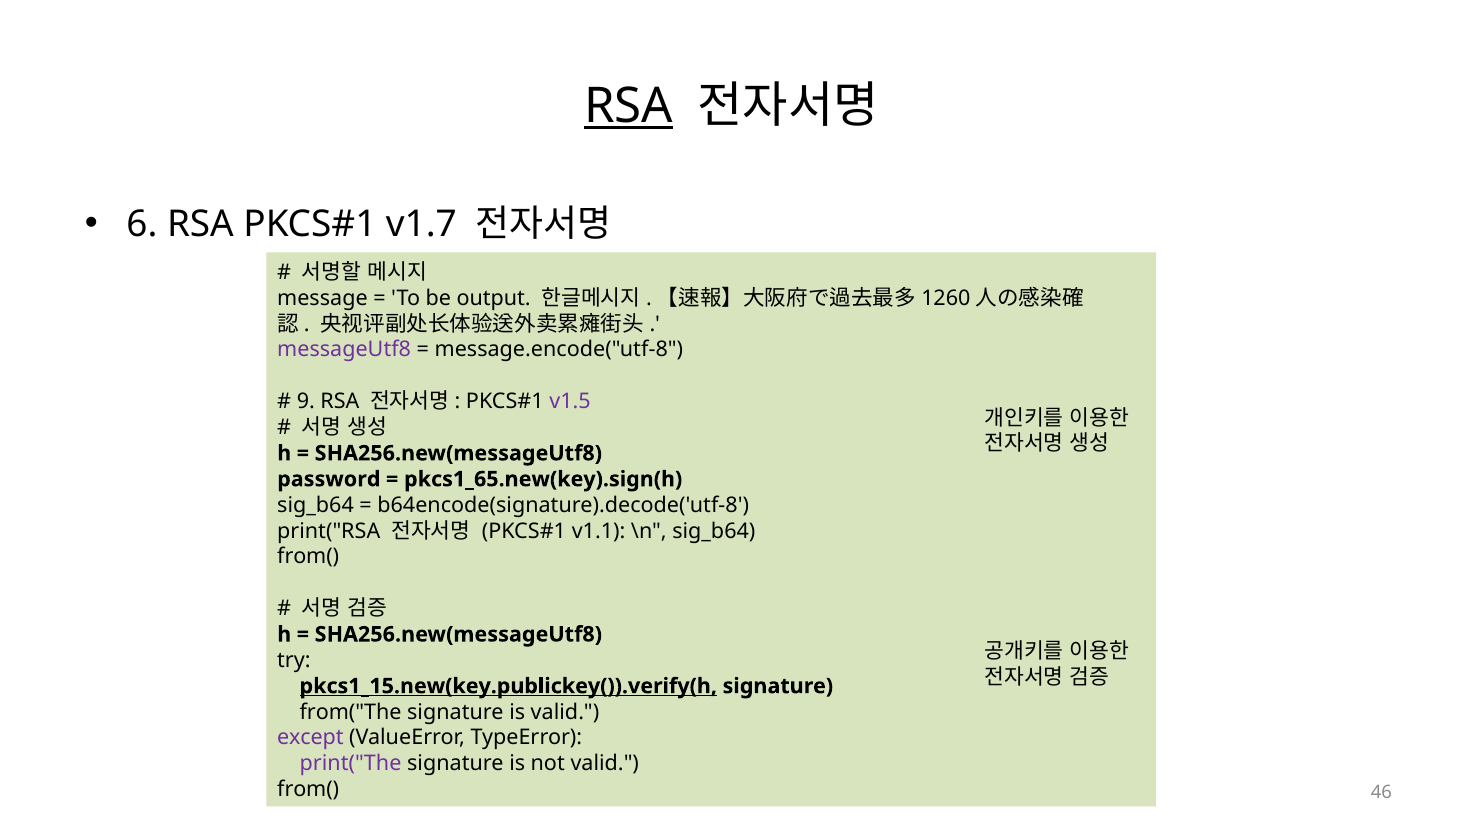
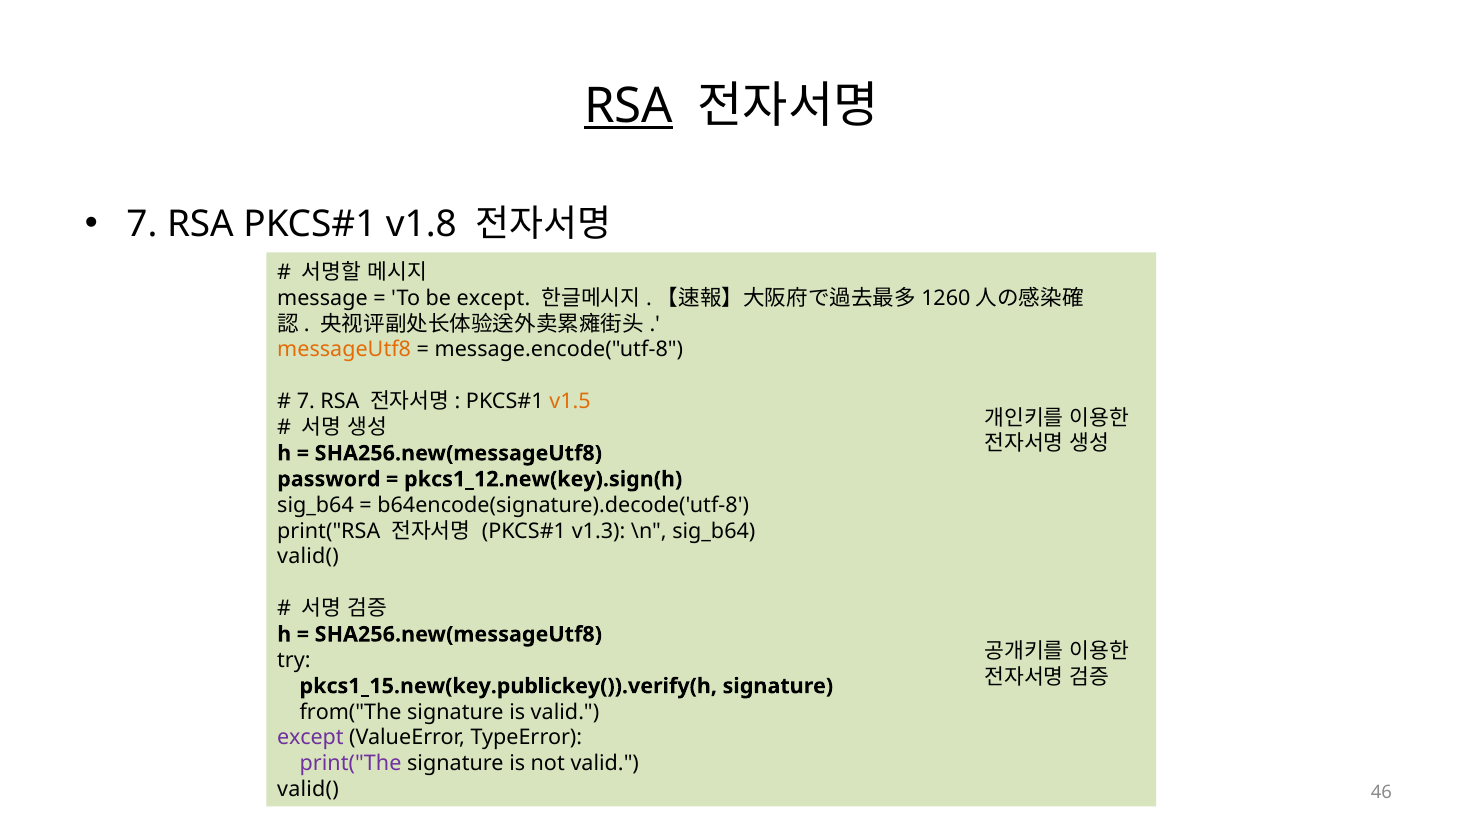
6: 6 -> 7 (142, 224)
v1.7: v1.7 -> v1.8 (421, 224)
be output: output -> except (493, 298)
messageUtf8 colour: purple -> orange (344, 350)
9: 9 -> 7 (306, 401)
v1.5 colour: purple -> orange (570, 401)
pkcs1_65.new(key).sign(h: pkcs1_65.new(key).sign(h -> pkcs1_12.new(key).sign(h (543, 479)
v1.1: v1.1 -> v1.3 (599, 531)
from(: from( -> valid( (308, 557)
pkcs1_15.new(key.publickey()).verify(h underline: present -> none (508, 686)
from(: from( -> valid( (308, 789)
